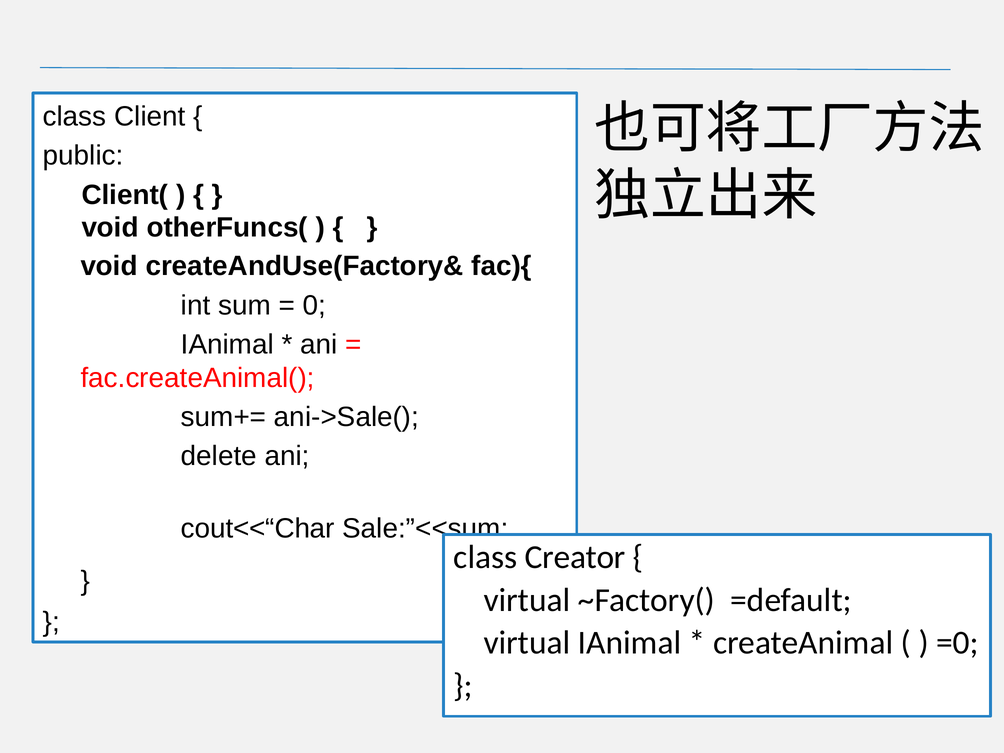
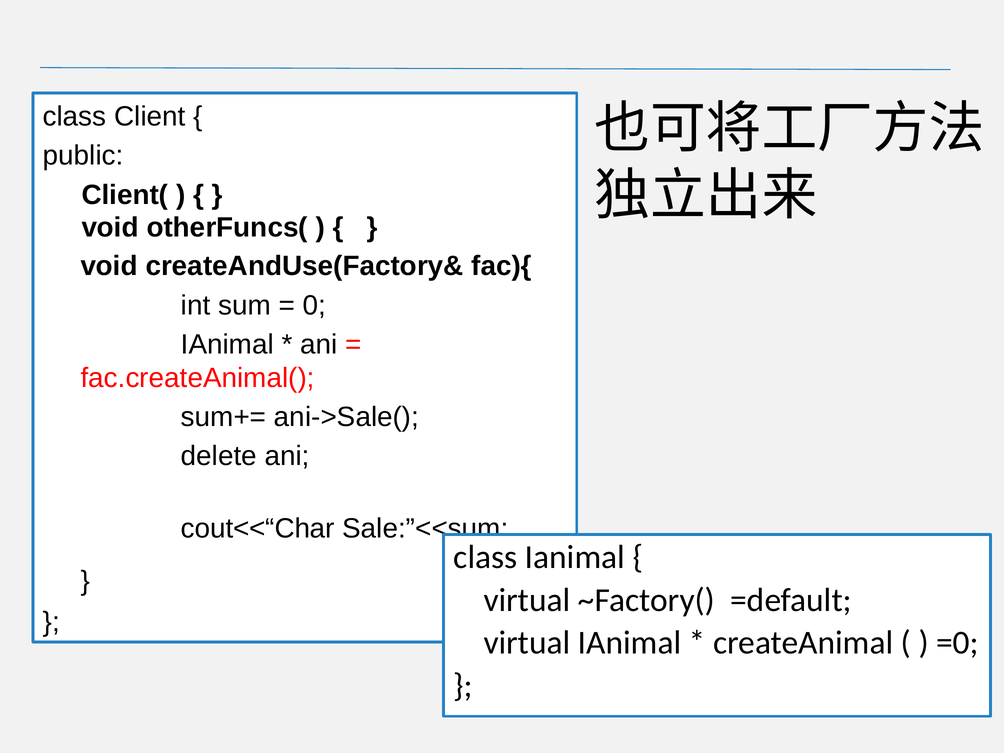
class Creator: Creator -> Ianimal (575, 557)
